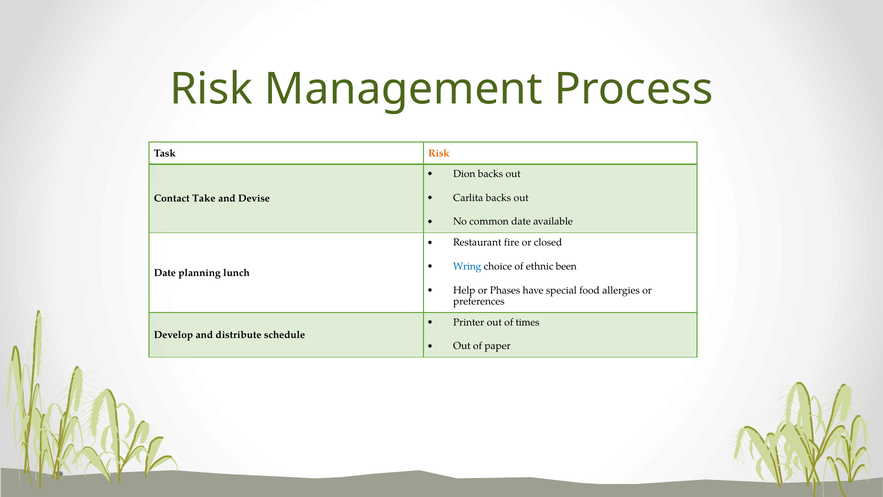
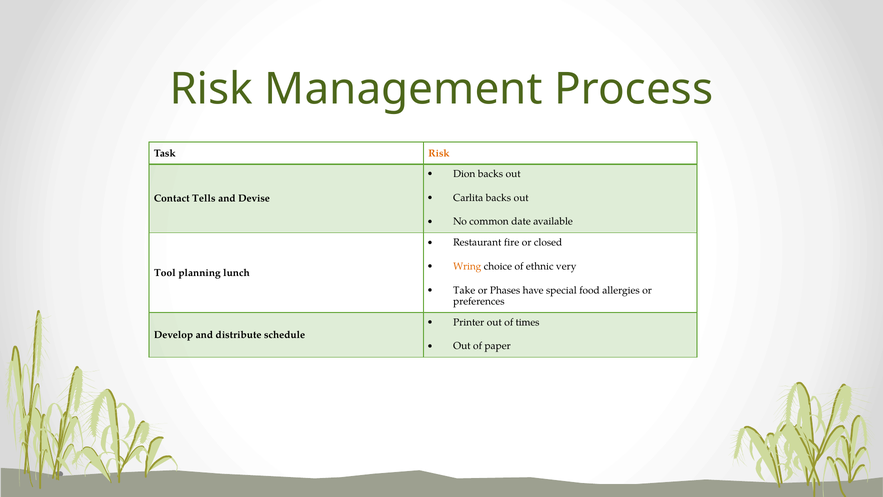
Take: Take -> Tells (204, 198)
Wring colour: blue -> orange (467, 266)
been: been -> very (566, 266)
Date: Date -> Tool (165, 273)
Help: Help -> Take (464, 290)
